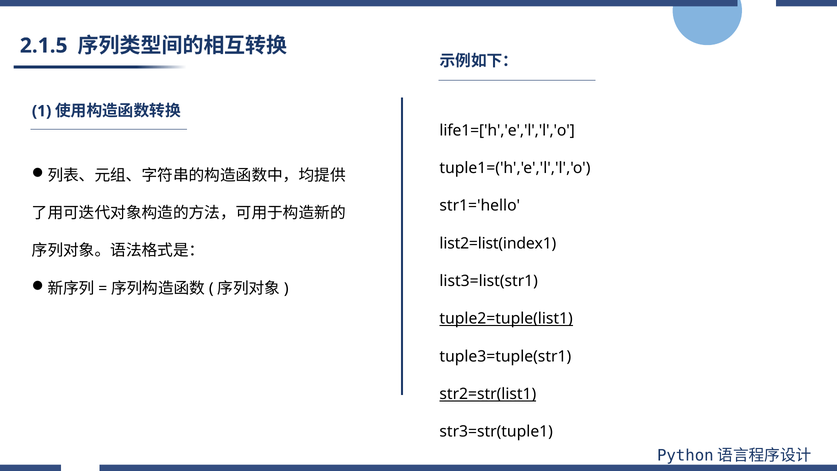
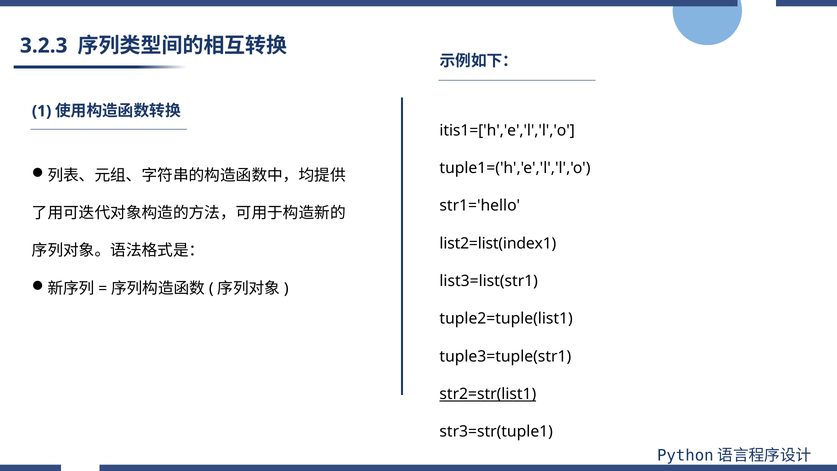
2.1.5: 2.1.5 -> 3.2.3 (44, 46)
life1=['h','e','l','l','o: life1=['h','e','l','l','o -> itis1=['h','e','l','l','o (507, 130)
tuple2=tuple(list1 underline: present -> none (506, 319)
